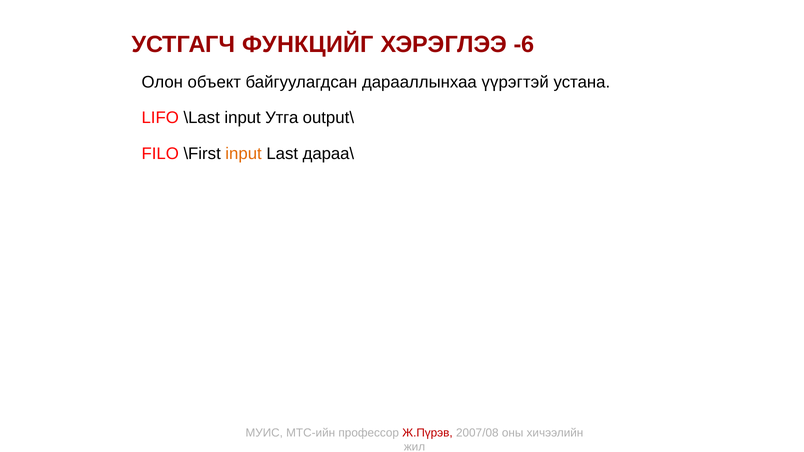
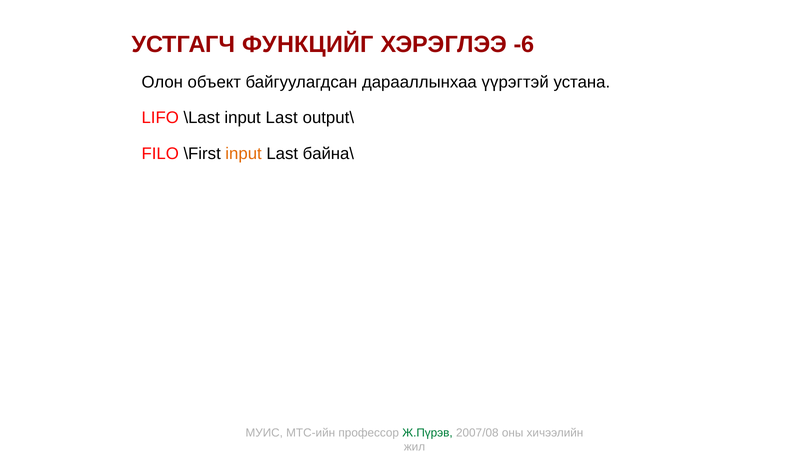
\Last input Утга: Утга -> Last (282, 118)
дараа\: дараа\ -> байна\ (328, 154)
Ж.Пүрэв colour: red -> green (428, 433)
